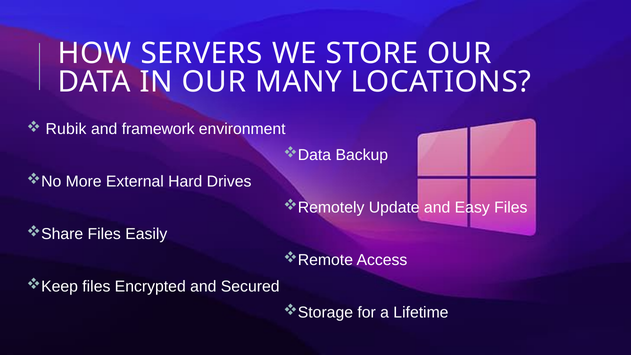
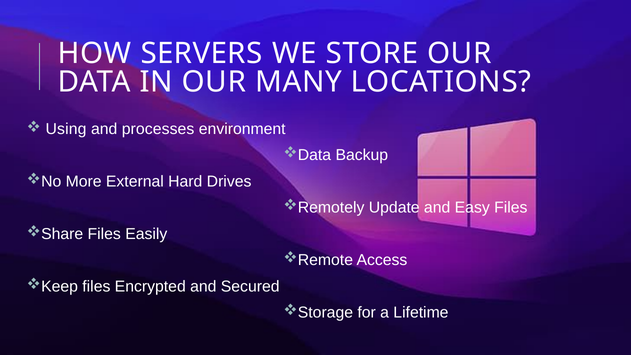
Rubik: Rubik -> Using (66, 129)
framework: framework -> processes (158, 129)
